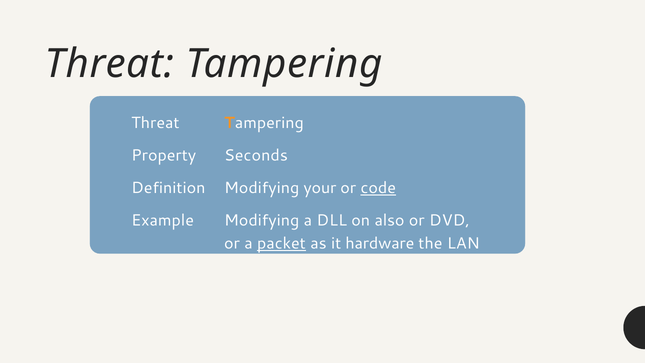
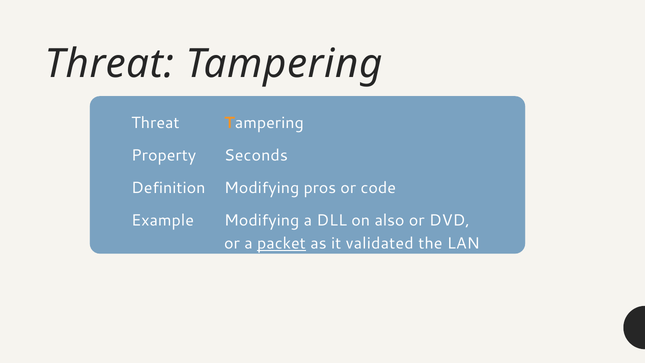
your: your -> pros (320, 188)
code underline: present -> none (378, 188)
hardware: hardware -> validated (380, 243)
